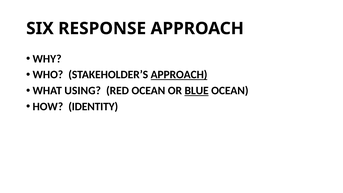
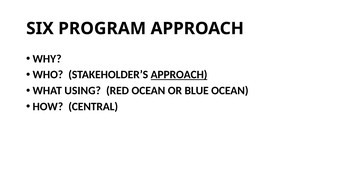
RESPONSE: RESPONSE -> PROGRAM (102, 28)
BLUE underline: present -> none (197, 91)
IDENTITY: IDENTITY -> CENTRAL (93, 107)
